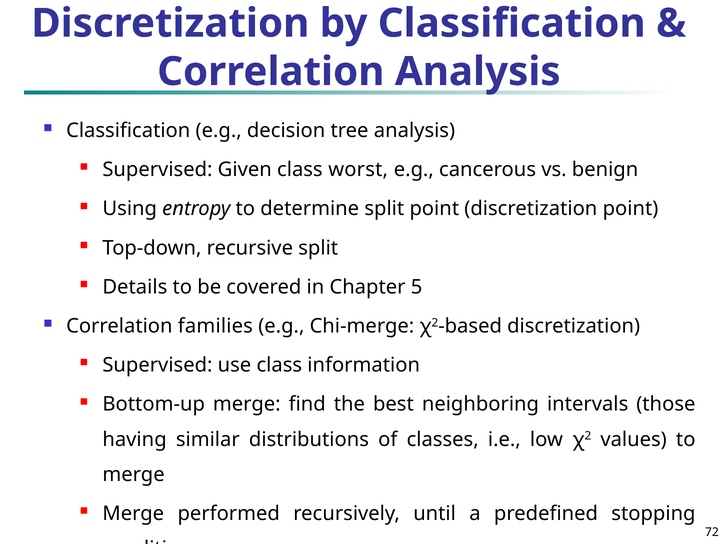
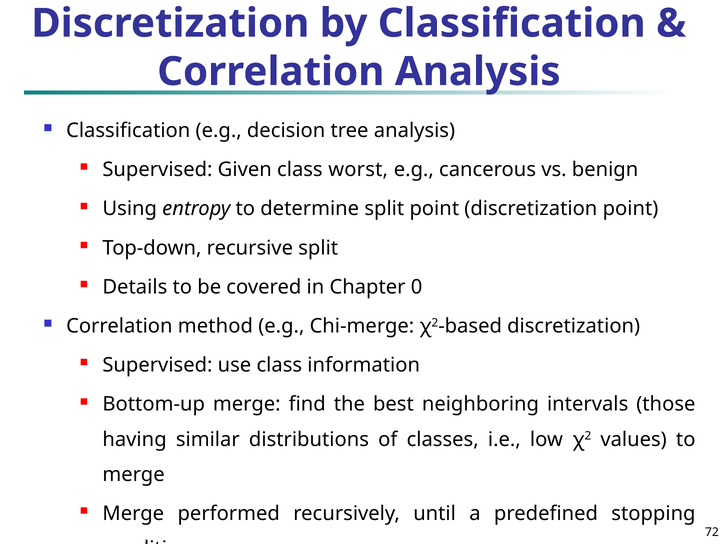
5: 5 -> 0 (417, 287)
families: families -> method (215, 326)
